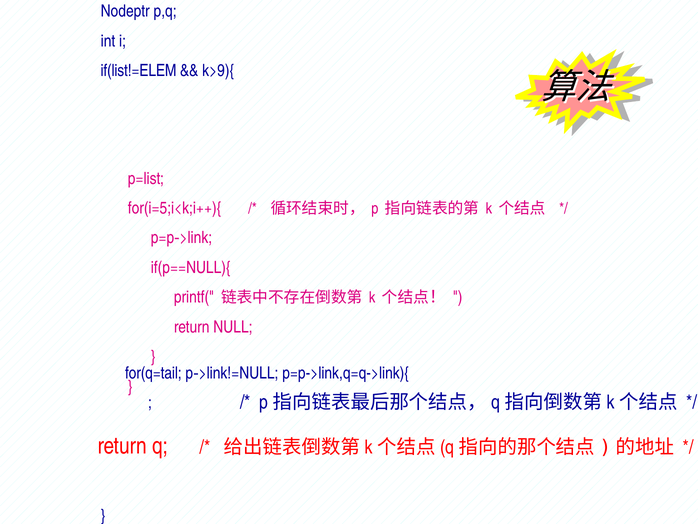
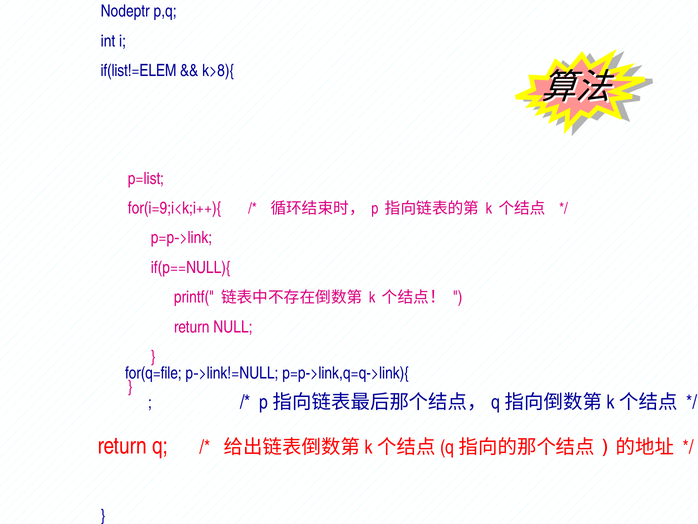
k>9){: k>9){ -> k>8){ (218, 71)
for(i=5;i<k;i++){: for(i=5;i<k;i++){ -> for(i=9;i<k;i++){ (175, 208)
for(q=tail: for(q=tail -> for(q=file (153, 373)
